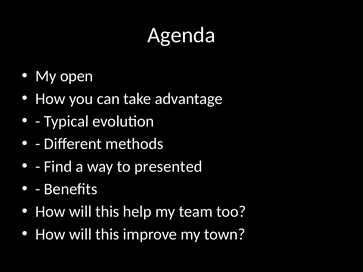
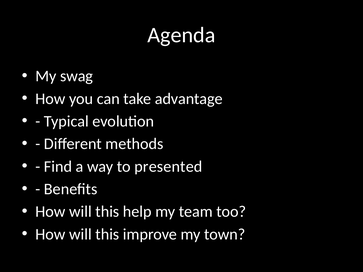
open: open -> swag (77, 76)
